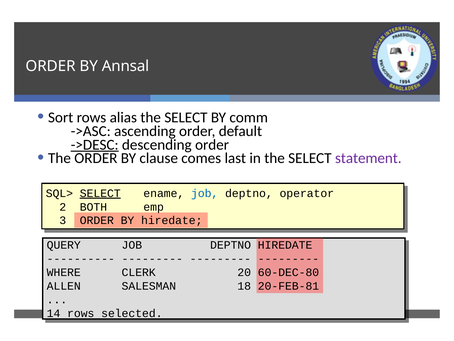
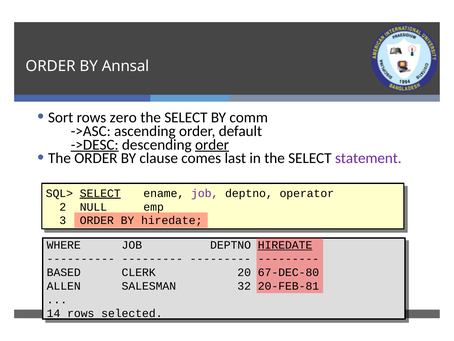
alias: alias -> zero (123, 117)
order underline: none -> present (212, 144)
job colour: blue -> purple (205, 193)
BOTH: BOTH -> NULL (93, 207)
QUERY: QUERY -> WHERE (64, 245)
HIREDATE underline: none -> present (285, 245)
WHERE: WHERE -> BASED (64, 272)
60-DEC-80: 60-DEC-80 -> 67-DEC-80 (288, 272)
18: 18 -> 32 (244, 286)
